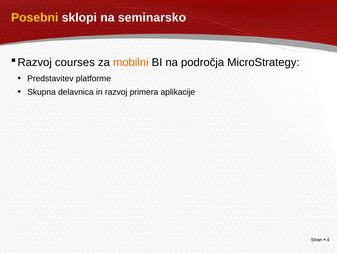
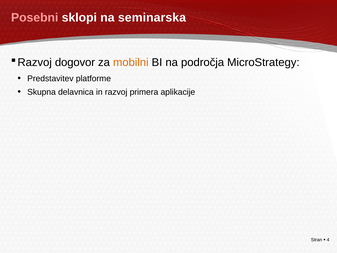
Posebni colour: yellow -> pink (35, 17)
seminarsko: seminarsko -> seminarska (152, 17)
courses: courses -> dogovor (75, 62)
